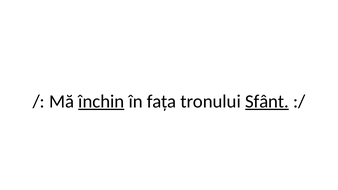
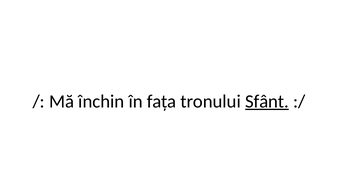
închin underline: present -> none (101, 101)
